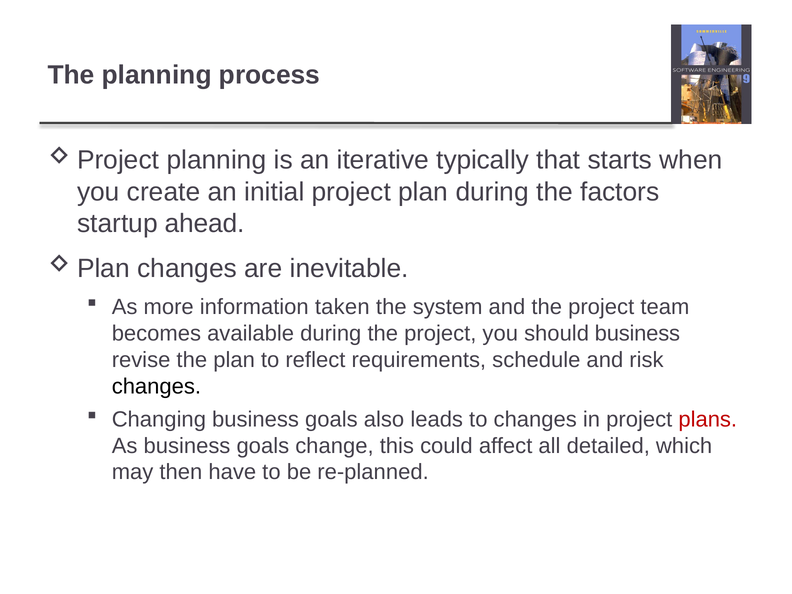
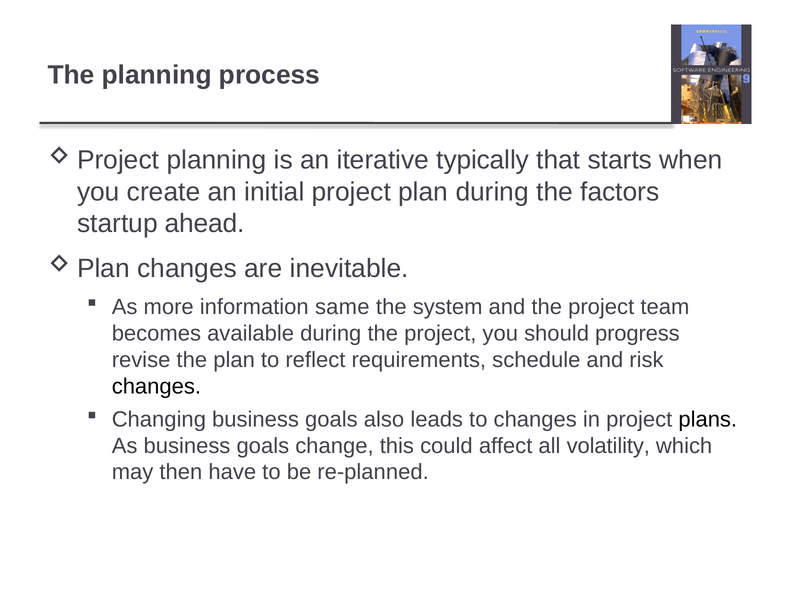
taken: taken -> same (342, 307)
should business: business -> progress (637, 334)
plans colour: red -> black (708, 419)
detailed: detailed -> volatility (608, 446)
